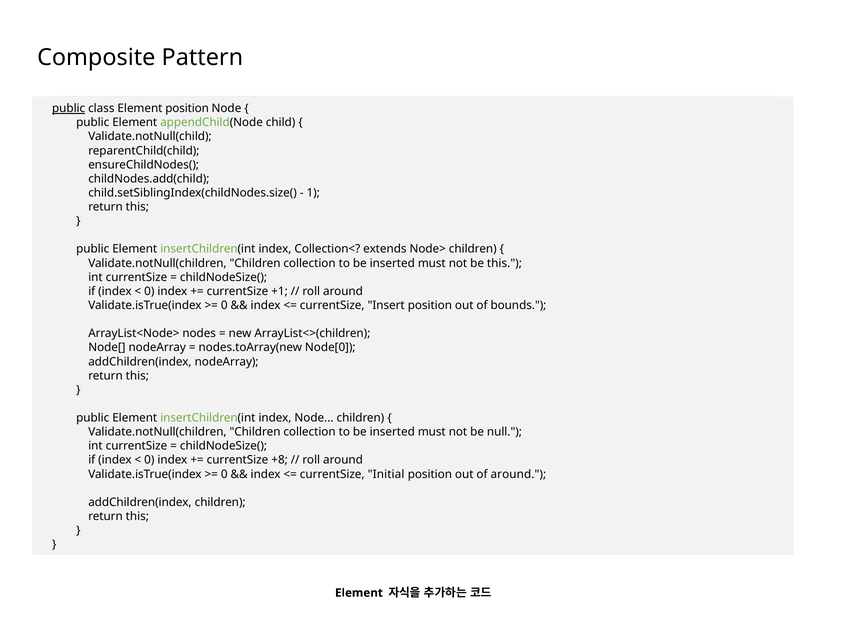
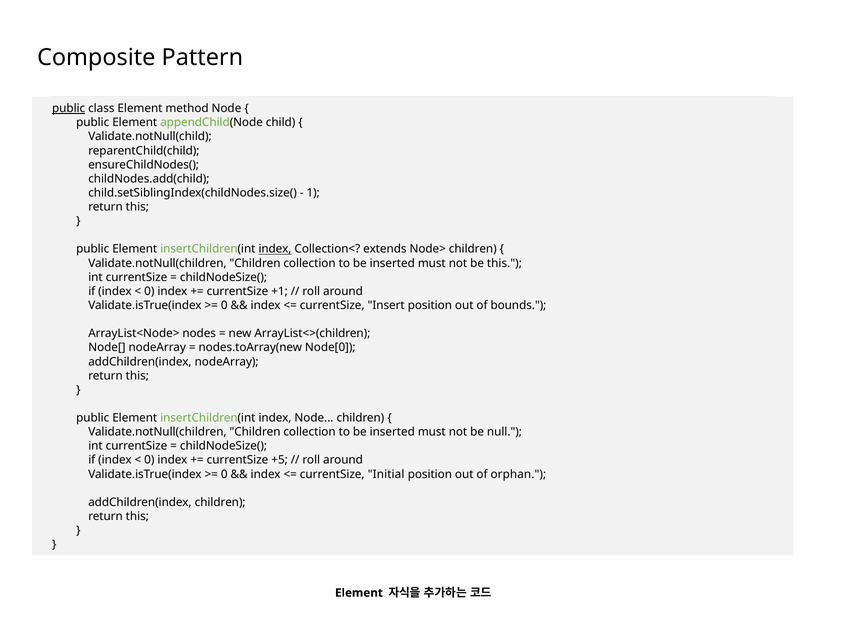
Element position: position -> method (187, 108)
index underline: none -> present (275, 249)
+8: +8 -> +5 (280, 460)
of around: around -> orphan (518, 474)
